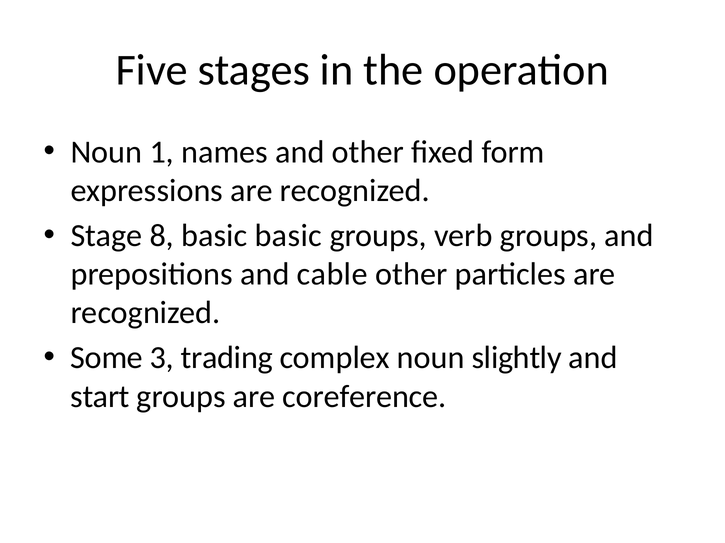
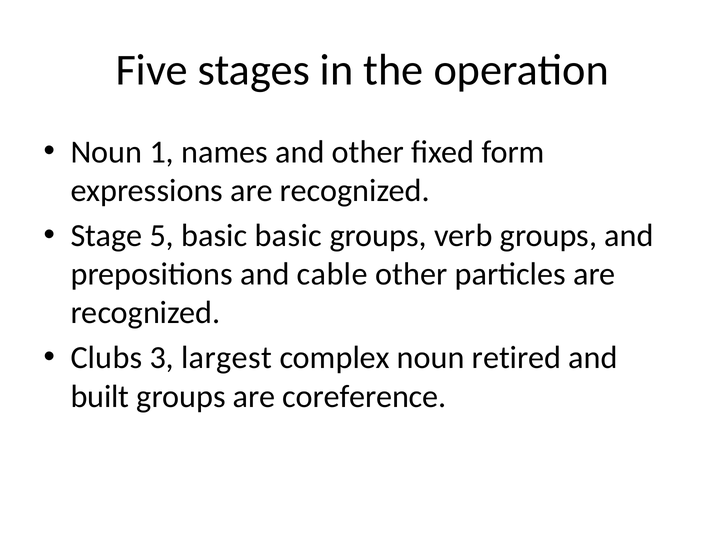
8: 8 -> 5 (162, 236)
Some: Some -> Clubs (106, 358)
trading: trading -> largest (227, 358)
slightly: slightly -> retired (517, 358)
start: start -> built (100, 397)
